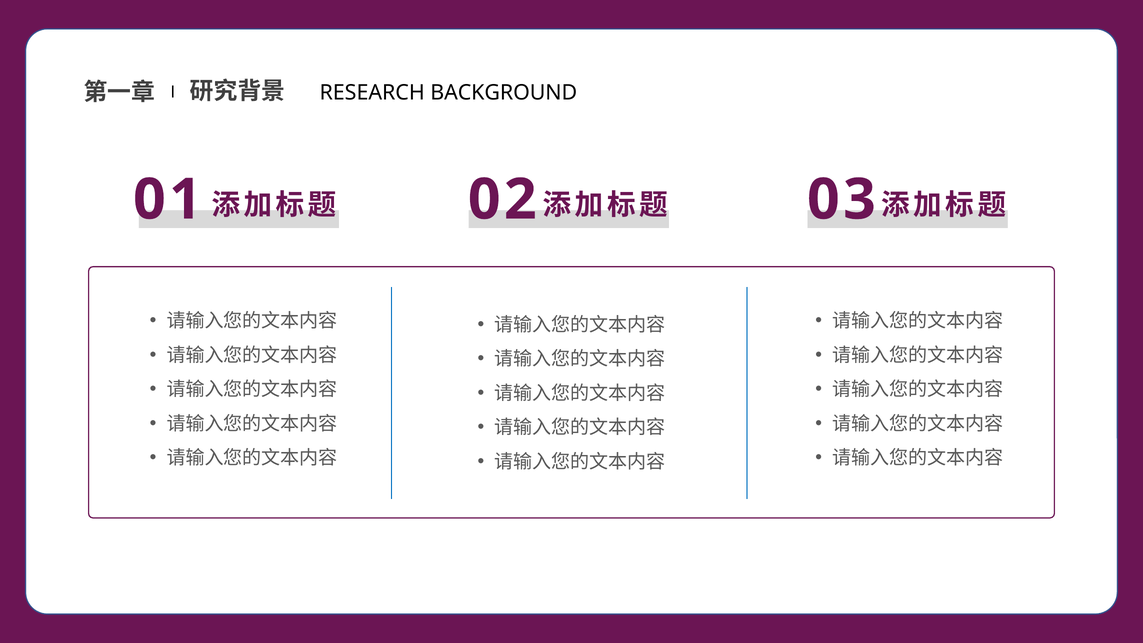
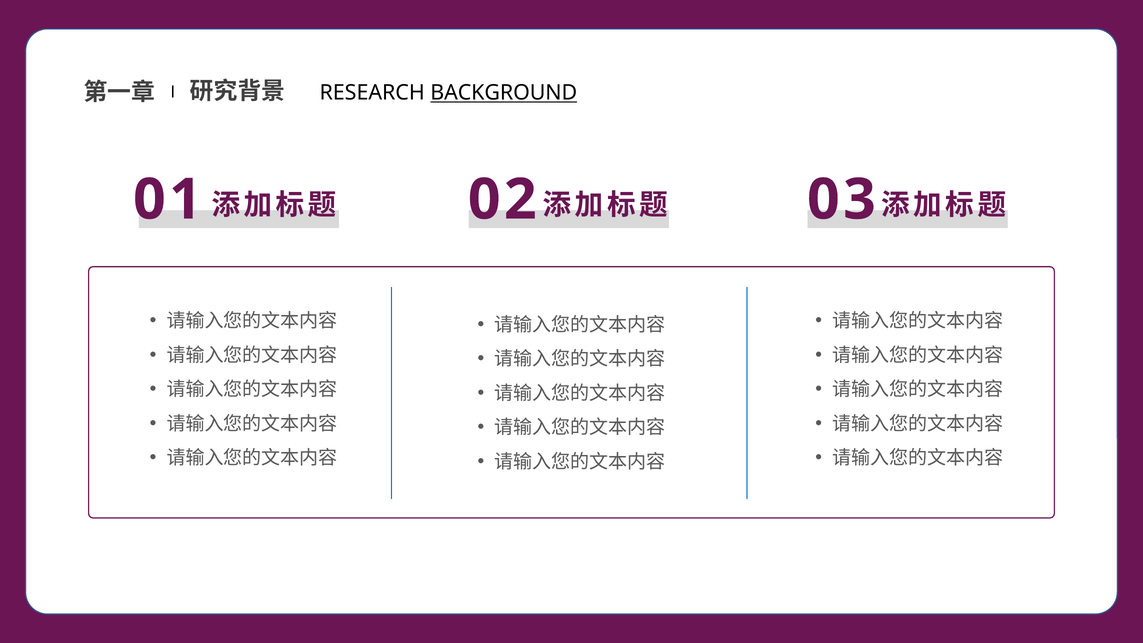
BACKGROUND underline: none -> present (504, 93)
